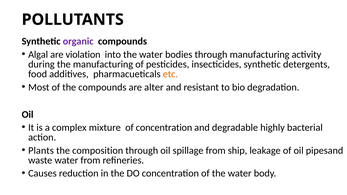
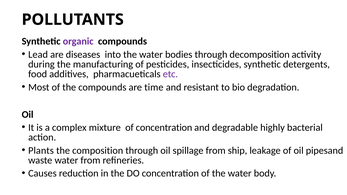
Algal: Algal -> Lead (38, 55)
violation: violation -> diseases (83, 55)
through manufacturing: manufacturing -> decomposition (260, 55)
etc colour: orange -> purple (170, 74)
alter: alter -> time (154, 87)
